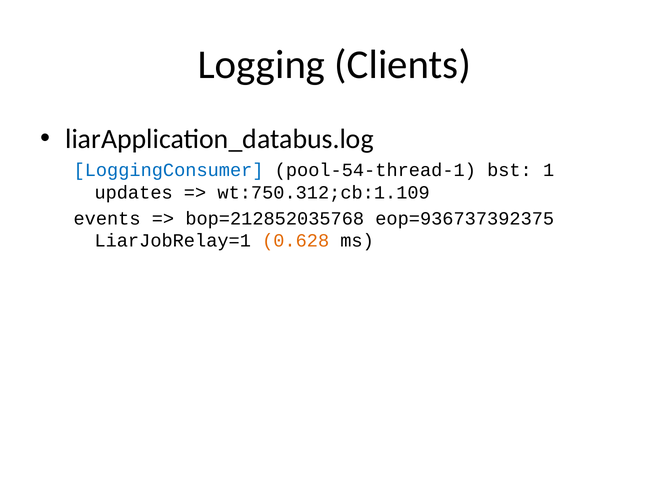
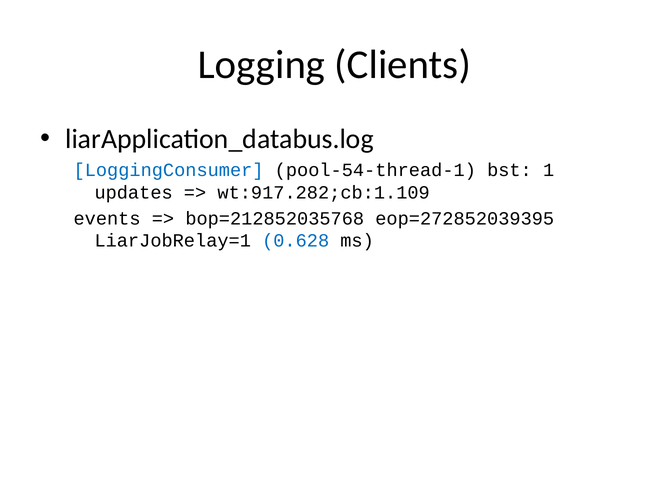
wt:750.312;cb:1.109: wt:750.312;cb:1.109 -> wt:917.282;cb:1.109 (324, 192)
eop=936737392375: eop=936737392375 -> eop=272852039395 (465, 218)
0.628 colour: orange -> blue (296, 241)
